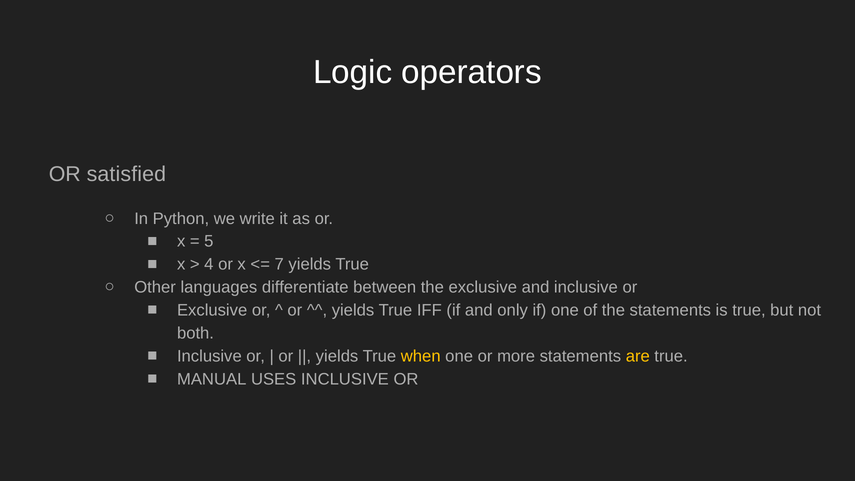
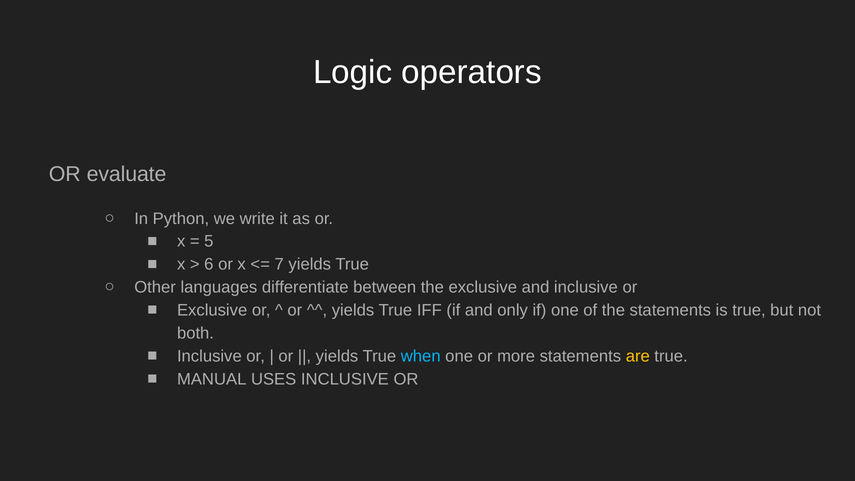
satisfied: satisfied -> evaluate (127, 174)
4: 4 -> 6 (209, 264)
when colour: yellow -> light blue (421, 356)
